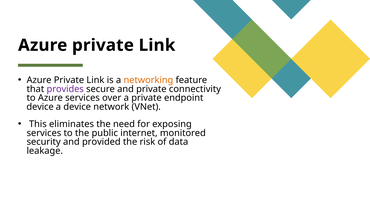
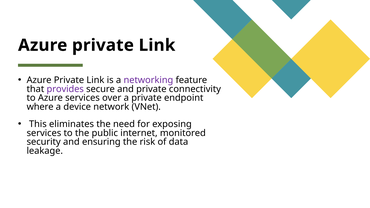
networking colour: orange -> purple (148, 80)
device: device -> where (40, 107)
provided: provided -> ensuring (101, 142)
